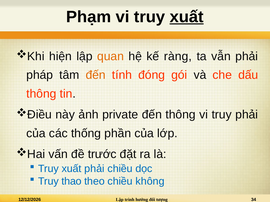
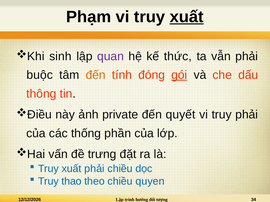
hiện: hiện -> sinh (60, 56)
quan colour: orange -> purple (111, 56)
ràng: ràng -> thức (178, 56)
pháp: pháp -> buộc (40, 75)
gói underline: none -> present (179, 75)
đến thông: thông -> quyết (181, 115)
trước: trước -> trưng (102, 155)
không: không -> quyen (150, 182)
